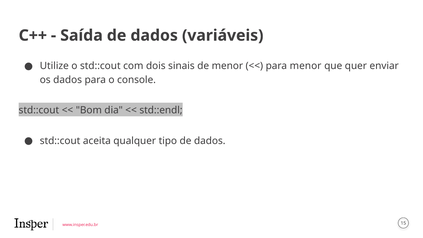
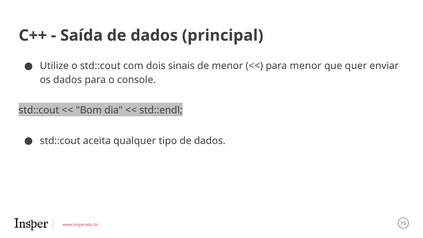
variáveis: variáveis -> principal (223, 35)
